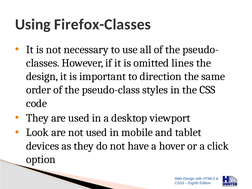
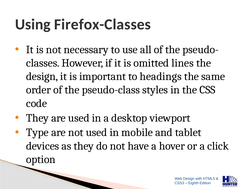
direction: direction -> headings (161, 76)
Look: Look -> Type (37, 132)
